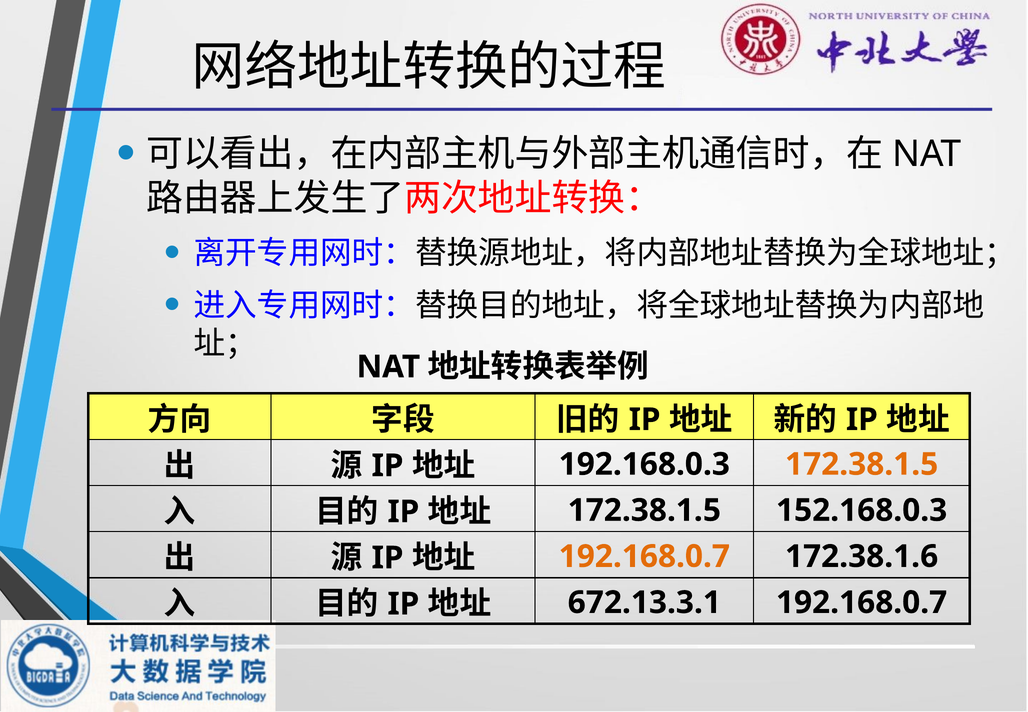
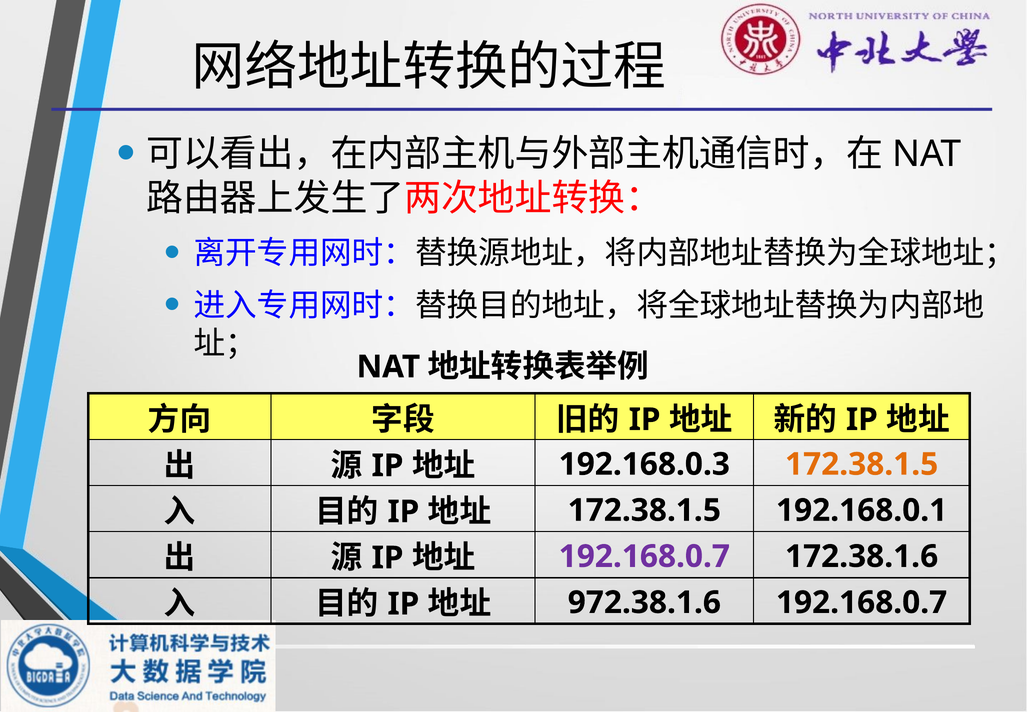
152.168.0.3: 152.168.0.3 -> 192.168.0.1 (862, 510)
192.168.0.7 colour: orange -> purple (644, 556)
672.13.3.1: 672.13.3.1 -> 972.38.1.6 (644, 602)
